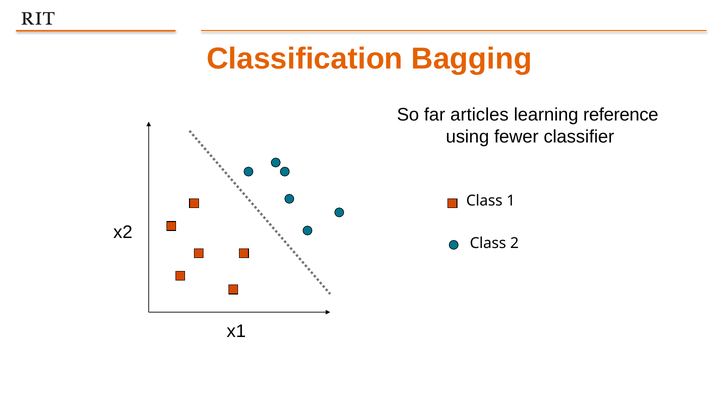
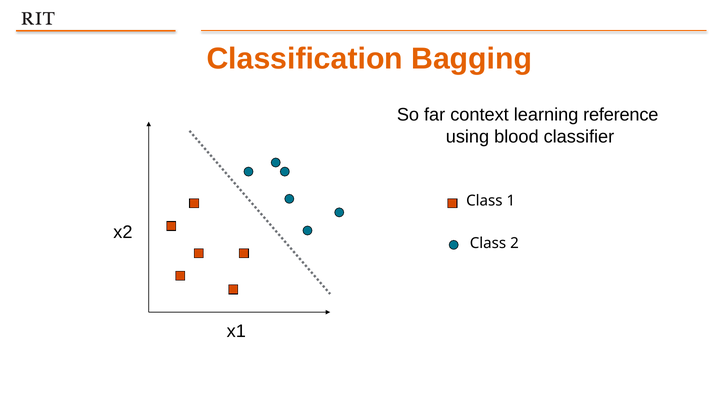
articles: articles -> context (480, 115)
fewer: fewer -> blood (516, 137)
